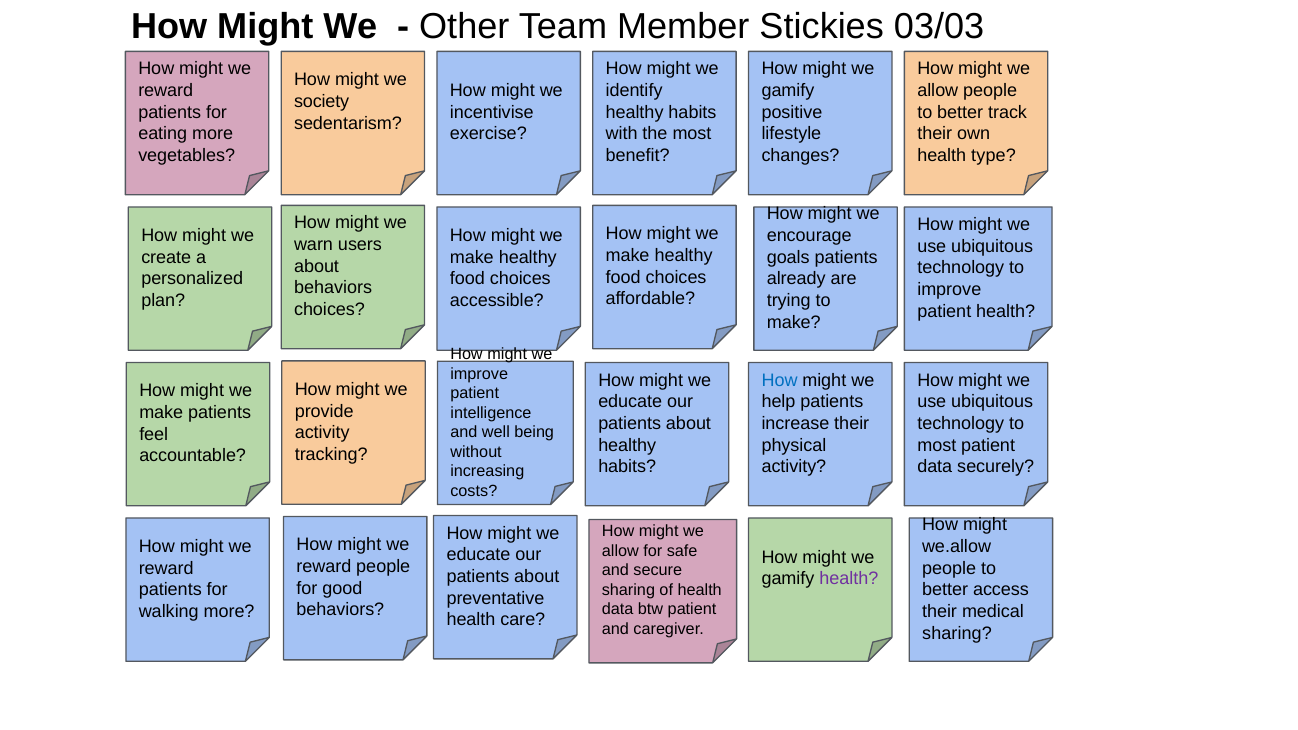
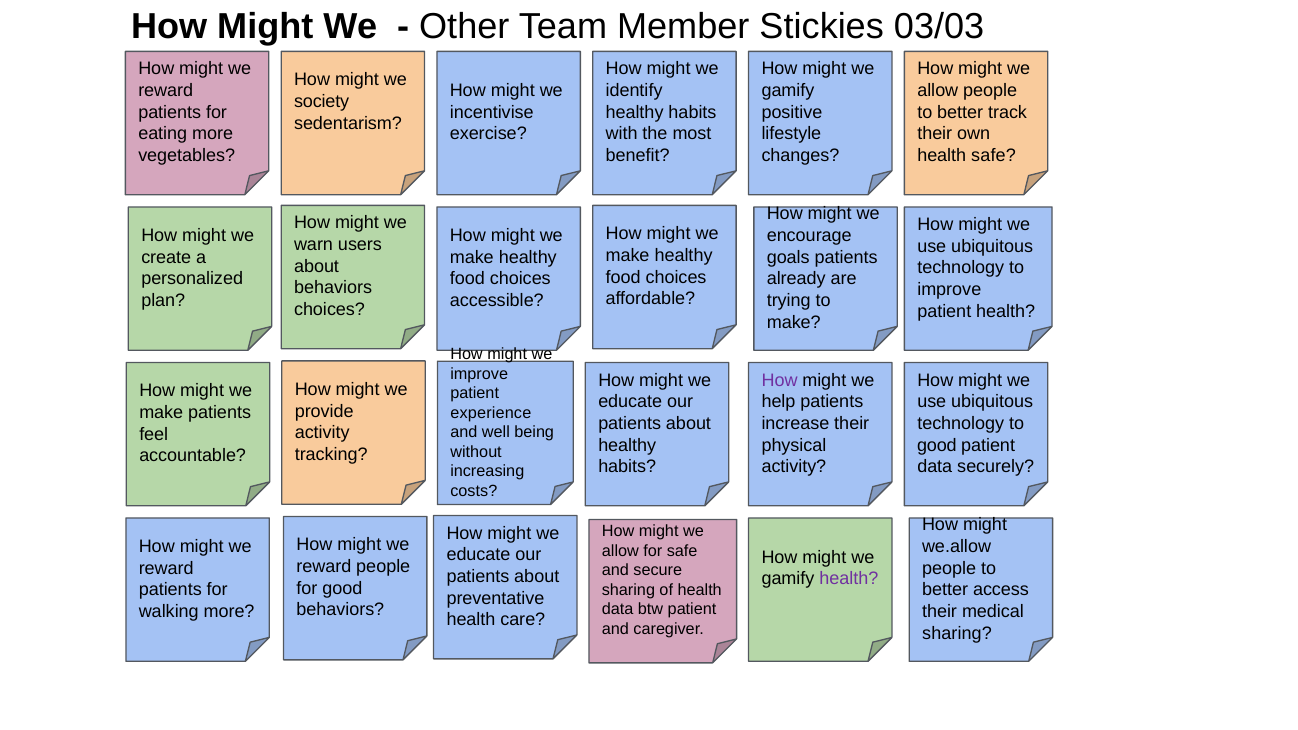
health type: type -> safe (994, 156)
How colour: blue -> purple (780, 380)
intelligence: intelligence -> experience (491, 413)
most: most -> good (937, 445)
